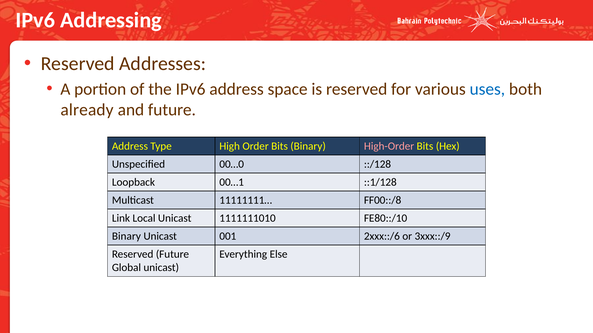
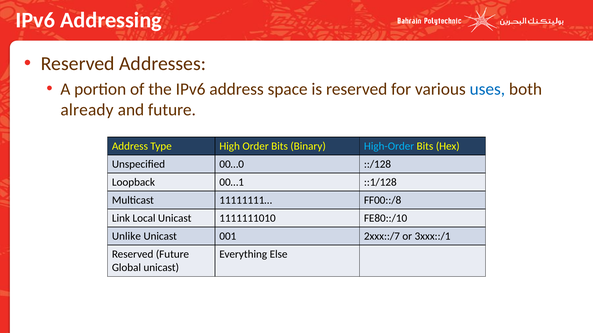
High-Order colour: pink -> light blue (389, 146)
Binary: Binary -> Unlike (126, 236)
2xxx::/6: 2xxx::/6 -> 2xxx::/7 (382, 236)
3xxx::/9: 3xxx::/9 -> 3xxx::/1 (433, 236)
